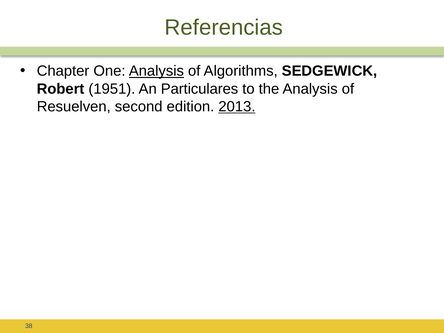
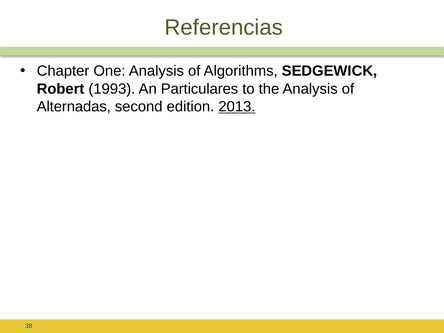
Analysis underline: present -> none (156, 71)
1951: 1951 -> 1993 (112, 89)
Resuelven: Resuelven -> Alternadas (74, 107)
